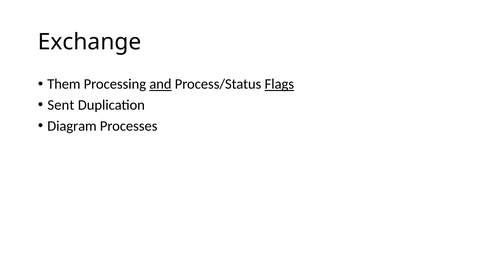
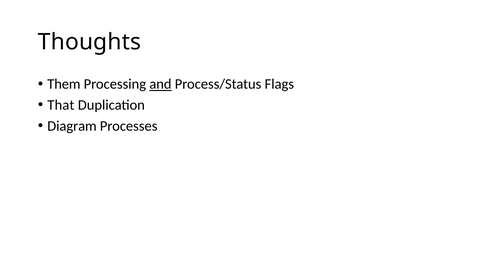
Exchange: Exchange -> Thoughts (90, 42)
Flags underline: present -> none (279, 84)
Sent: Sent -> That (61, 105)
